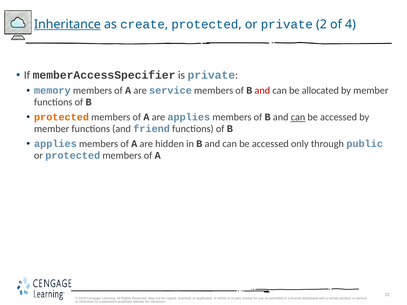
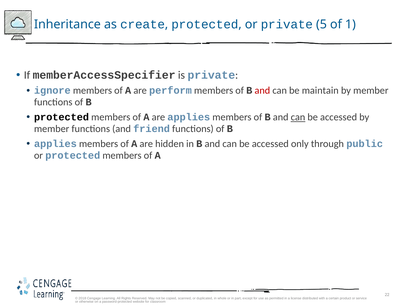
Inheritance underline: present -> none (67, 24)
2: 2 -> 5 (321, 24)
4: 4 -> 1 (350, 24)
memory: memory -> ignore (52, 91)
are service: service -> perform (170, 91)
allocated: allocated -> maintain (320, 91)
protected colour: orange -> black (62, 117)
